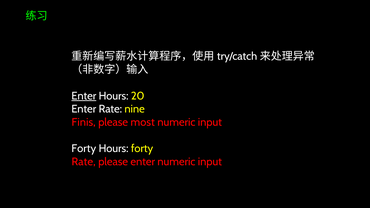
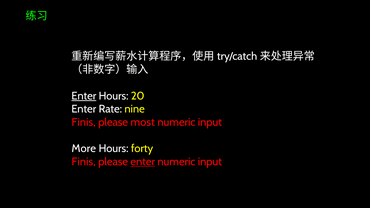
Forty: Forty -> More (84, 149)
Rate: Rate -> Finis (84, 162)
enter underline: none -> present (143, 162)
